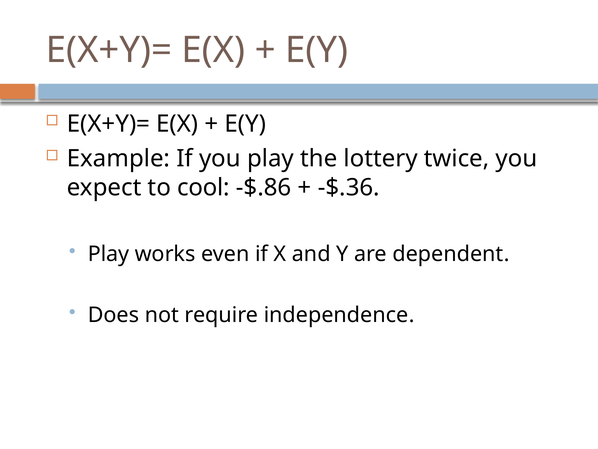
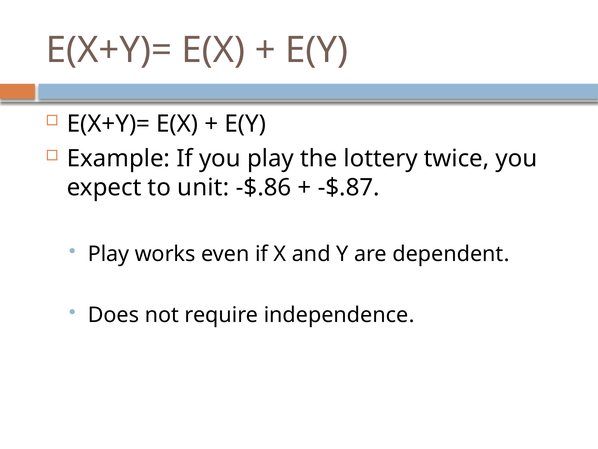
cool: cool -> unit (203, 187)
-$.36: -$.36 -> -$.87 (349, 187)
